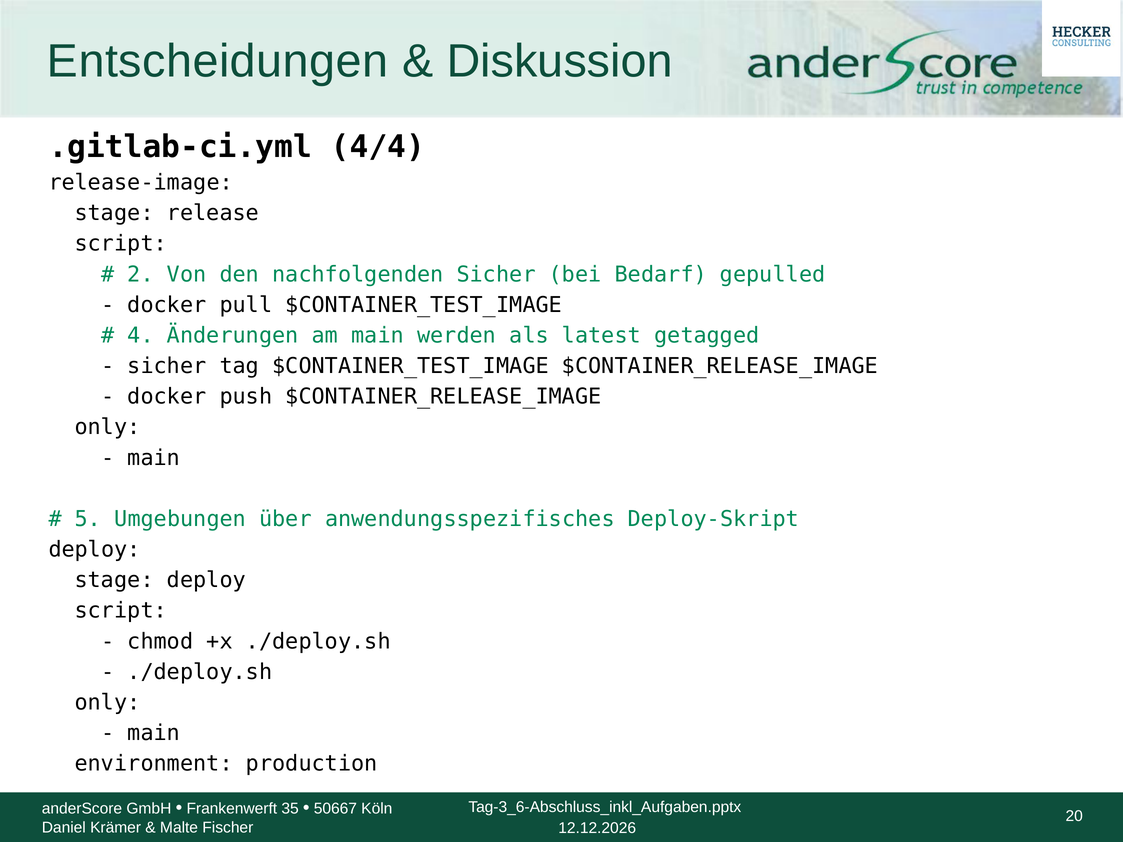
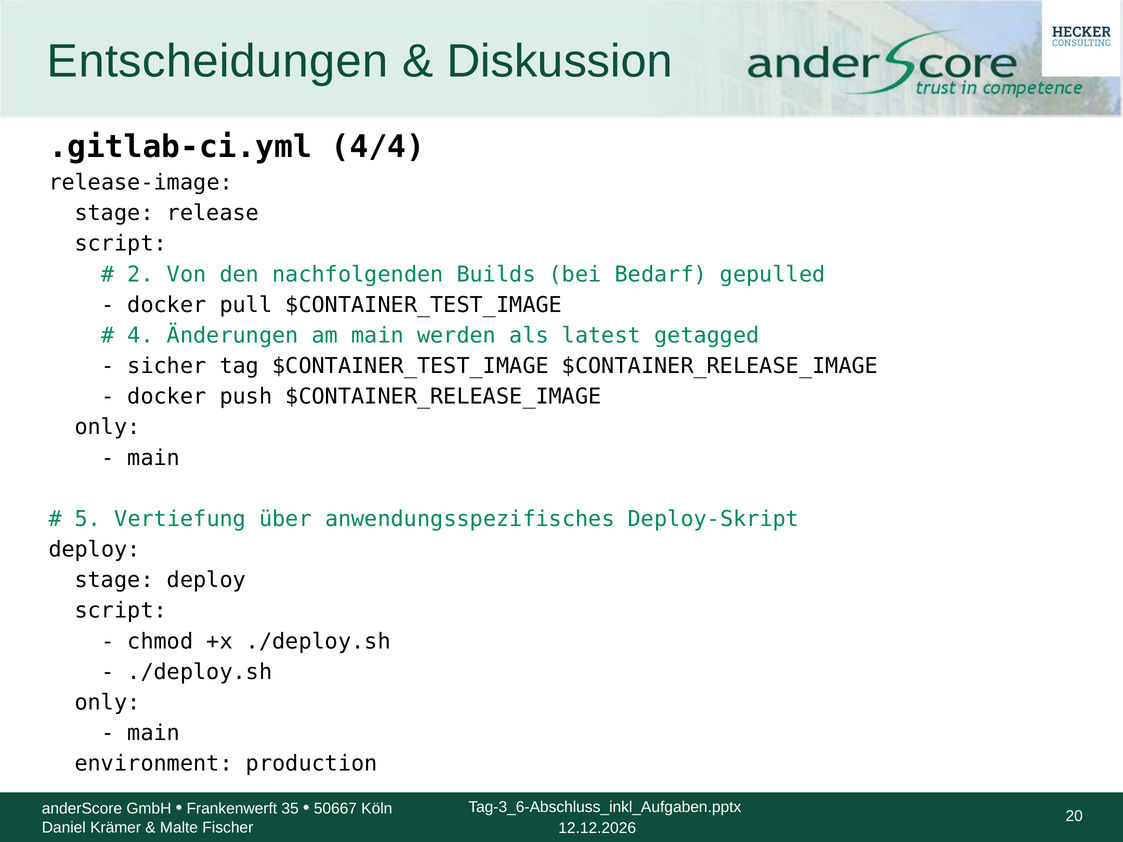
nachfolgenden Sicher: Sicher -> Builds (496, 274)
Umgebungen: Umgebungen -> Vertiefung (180, 519)
